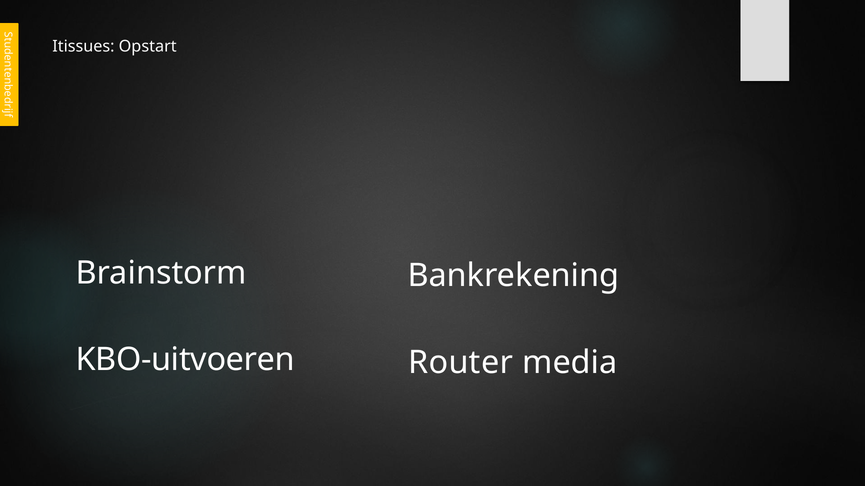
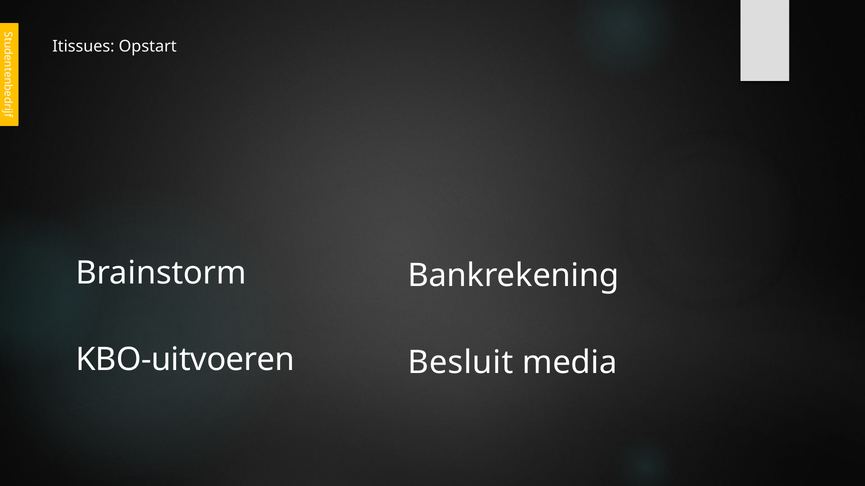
Router: Router -> Besluit (461, 363)
